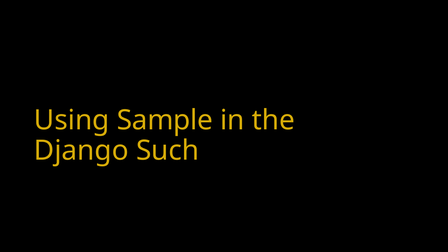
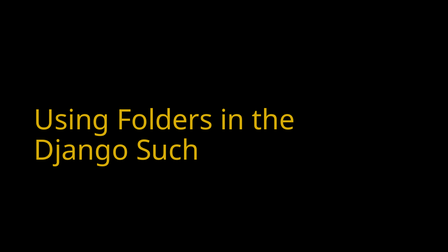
Sample: Sample -> Folders (165, 120)
